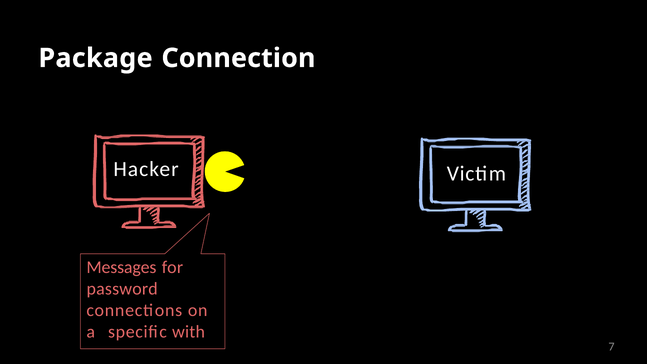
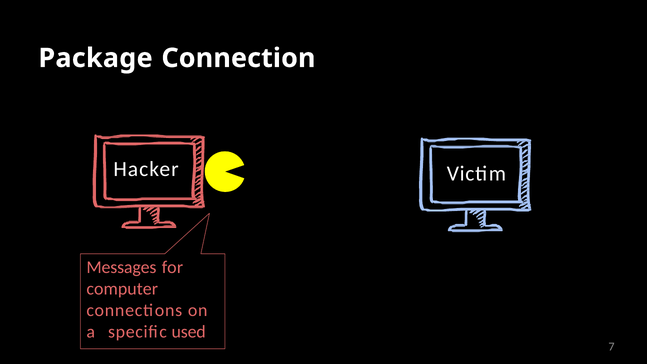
password: password -> computer (122, 289)
with: with -> used (189, 332)
